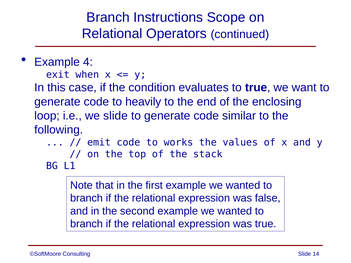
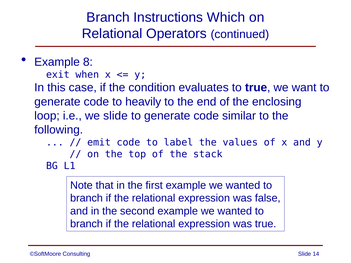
Scope: Scope -> Which (226, 17)
4: 4 -> 8 (88, 62)
works: works -> label (178, 143)
